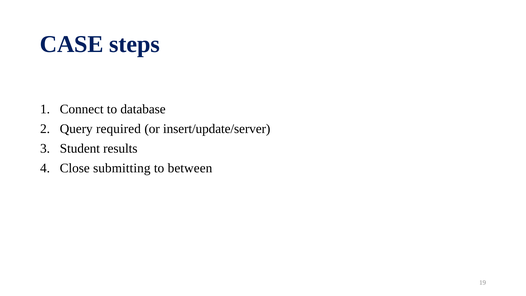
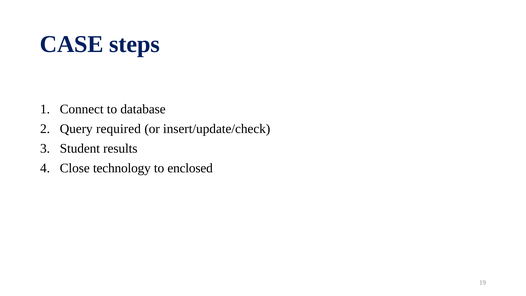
insert/update/server: insert/update/server -> insert/update/check (217, 129)
submitting: submitting -> technology (122, 168)
between: between -> enclosed (190, 168)
